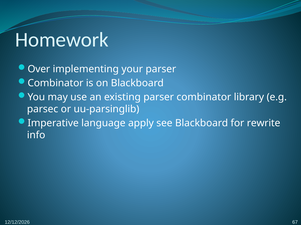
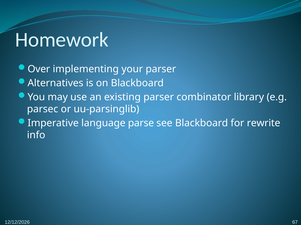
Combinator: Combinator -> Alternatives (55, 83)
apply: apply -> parse (141, 124)
